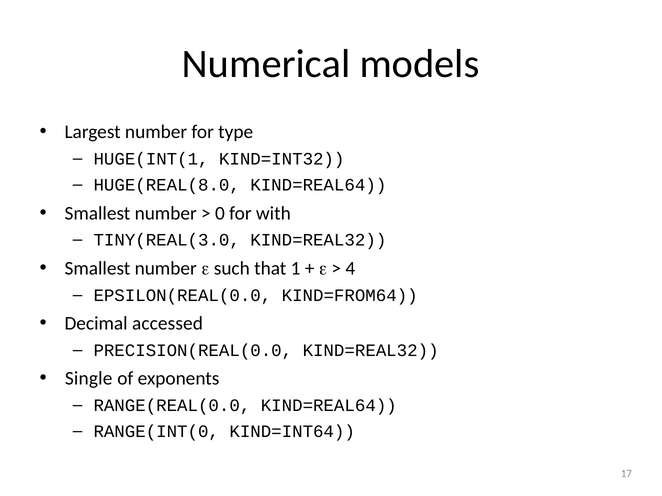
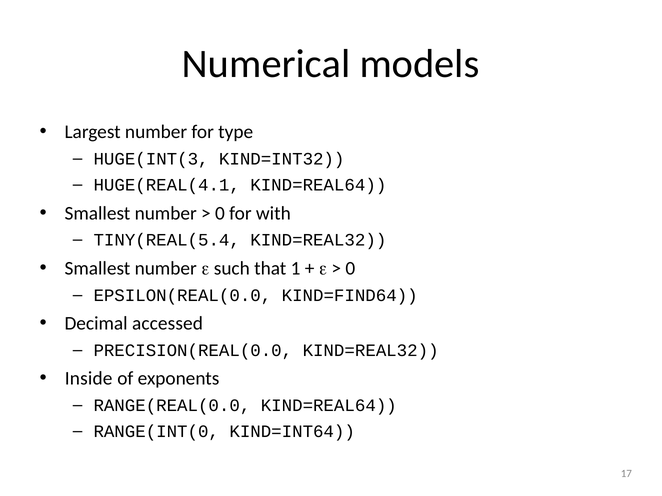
HUGE(INT(1: HUGE(INT(1 -> HUGE(INT(3 (151, 159)
HUGE(REAL(8.0: HUGE(REAL(8.0 -> HUGE(REAL(4.1 (167, 185)
TINY(REAL(3.0: TINY(REAL(3.0 -> TINY(REAL(5.4 (167, 240)
4: 4 -> 0 (350, 269)
KIND=FROM64: KIND=FROM64 -> KIND=FIND64 (350, 296)
Single: Single -> Inside (89, 379)
